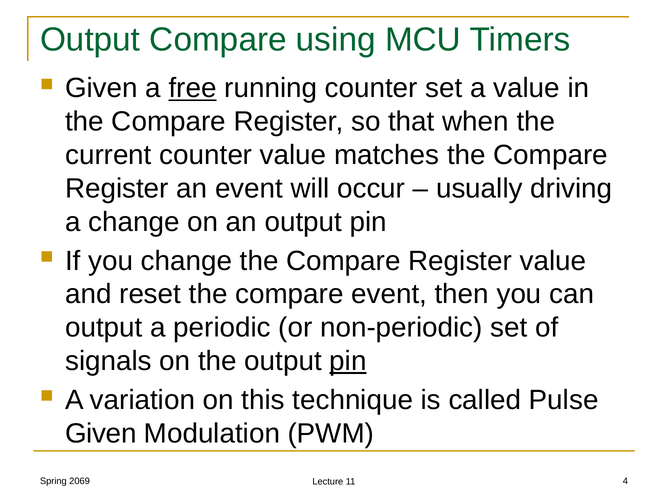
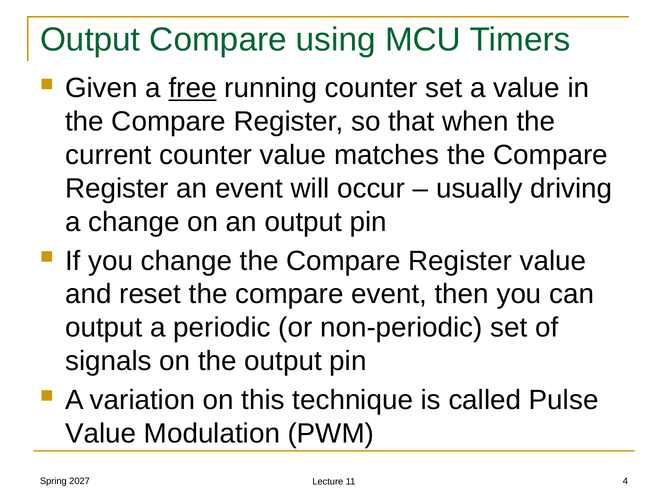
pin underline: present -> none (348, 361)
Given: Given -> Value (101, 433)
2069: 2069 -> 2027 (80, 481)
